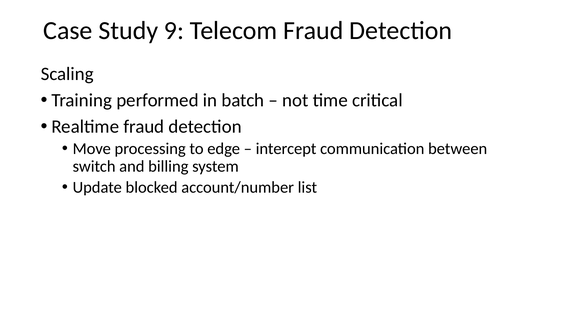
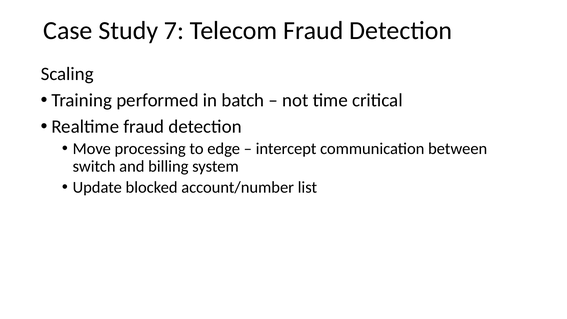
9: 9 -> 7 (174, 31)
